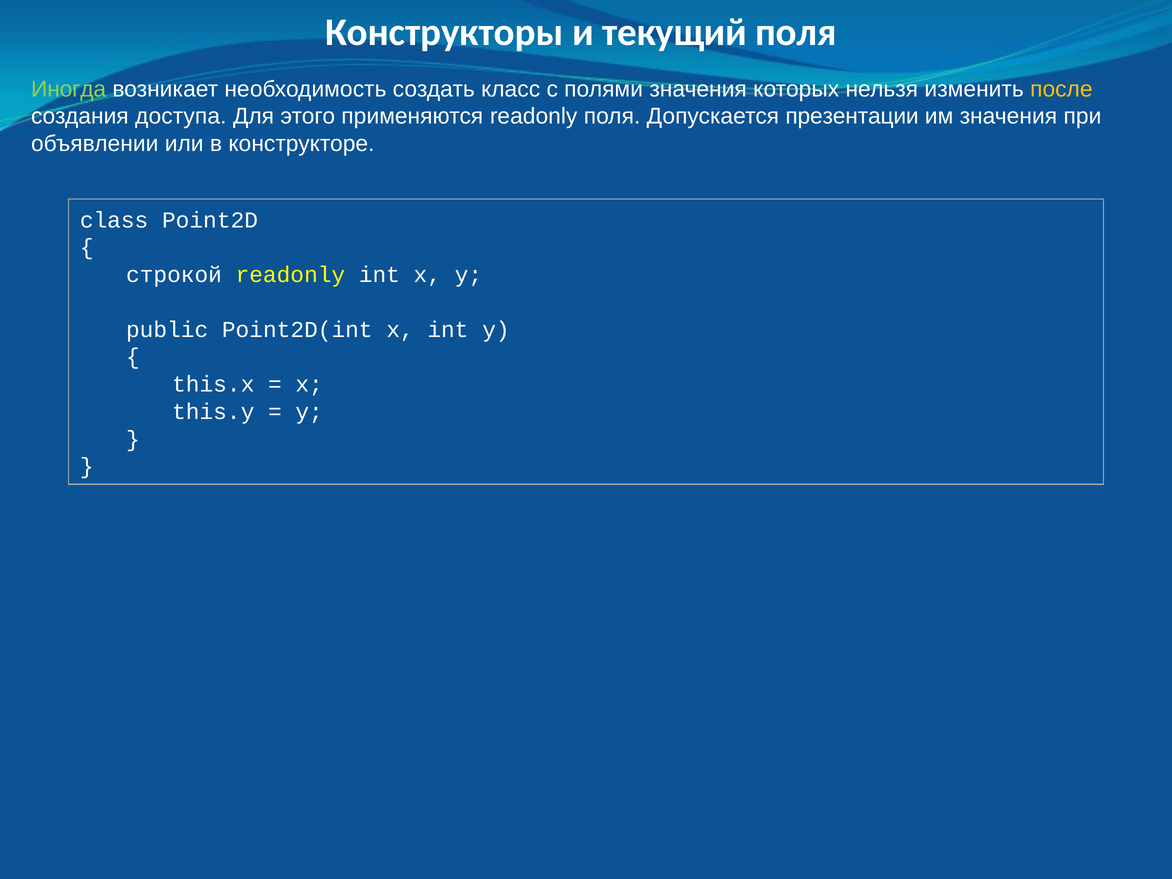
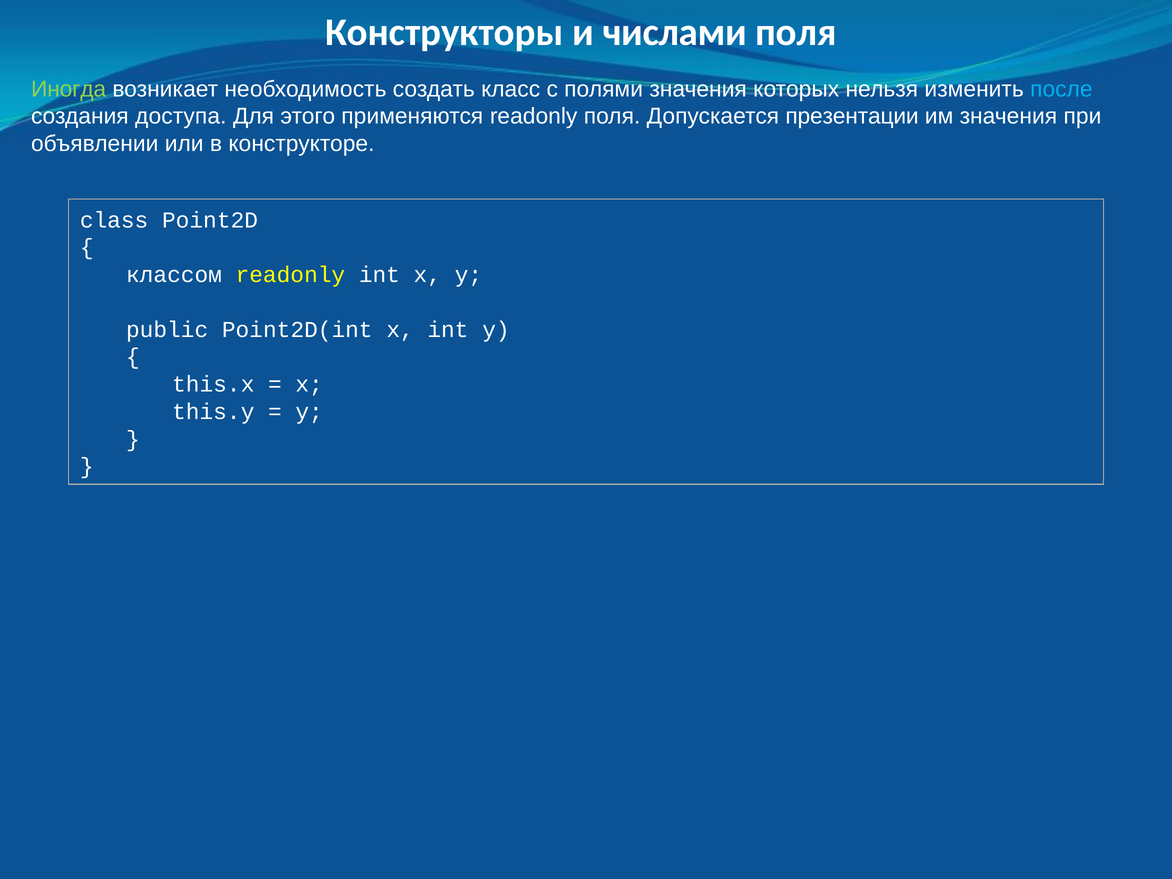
текущий: текущий -> числами (675, 32)
после colour: yellow -> light blue (1061, 89)
строкой: строкой -> классом (174, 275)
